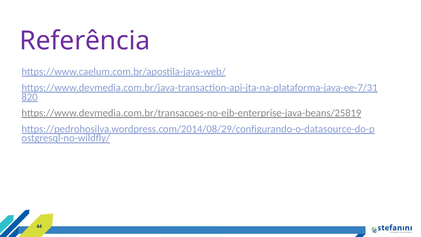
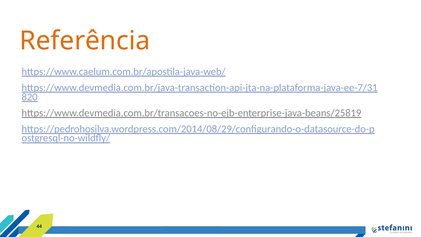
Referência colour: purple -> orange (85, 41)
